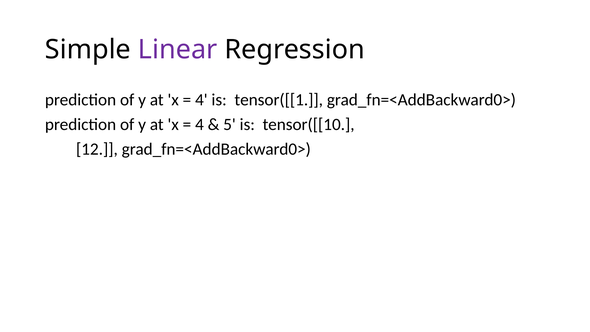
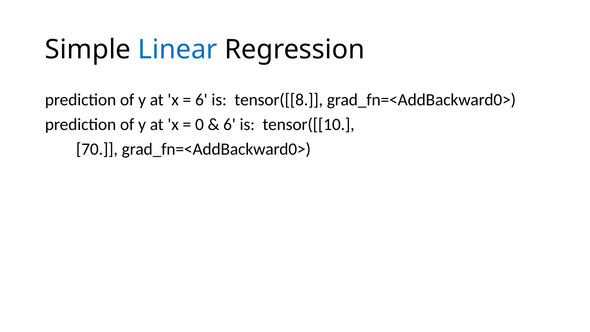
Linear colour: purple -> blue (178, 50)
4: 4 -> 6 (201, 100)
tensor([[1: tensor([[1 -> tensor([[8 (279, 100)
4: 4 -> 0 (199, 124)
5: 5 -> 6 (229, 124)
12: 12 -> 70 (97, 149)
